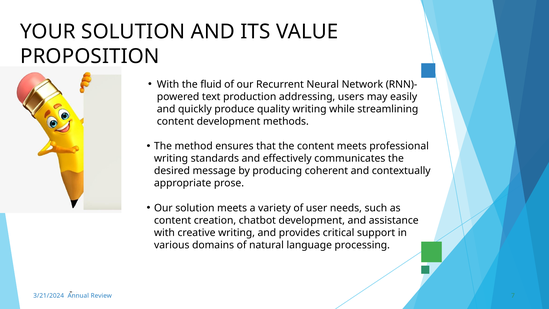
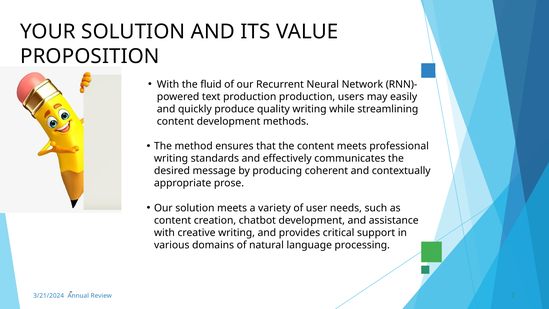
production addressing: addressing -> production (307, 97)
